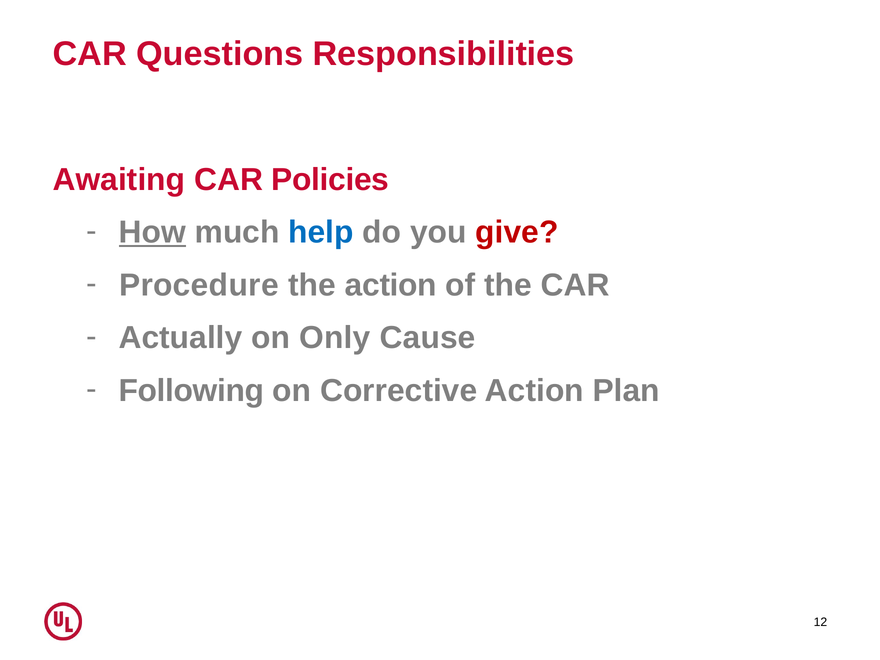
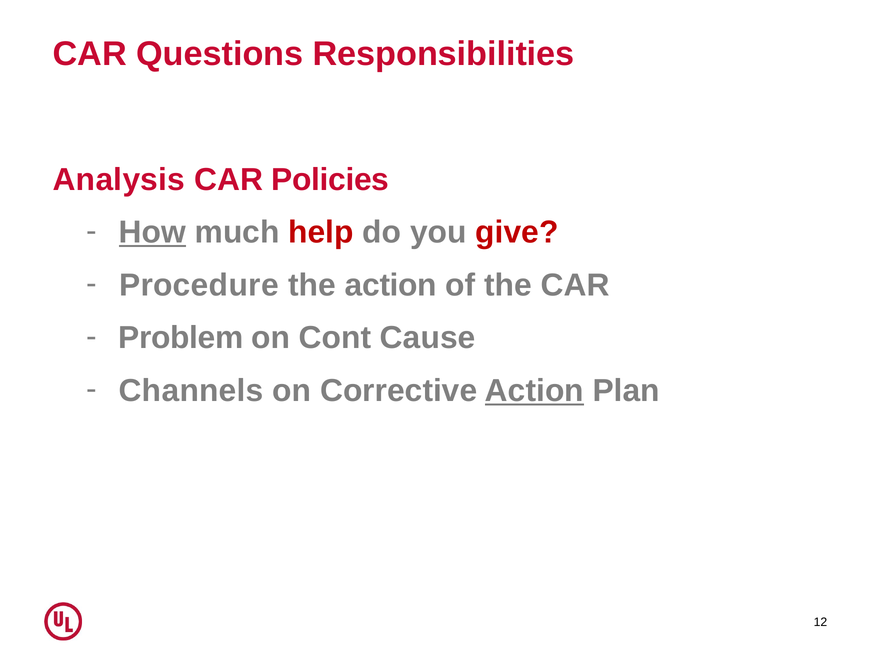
Awaiting: Awaiting -> Analysis (119, 180)
help colour: blue -> red (321, 232)
Actually: Actually -> Problem (181, 338)
Only: Only -> Cont (335, 338)
Following: Following -> Channels (191, 391)
Action underline: none -> present (534, 391)
